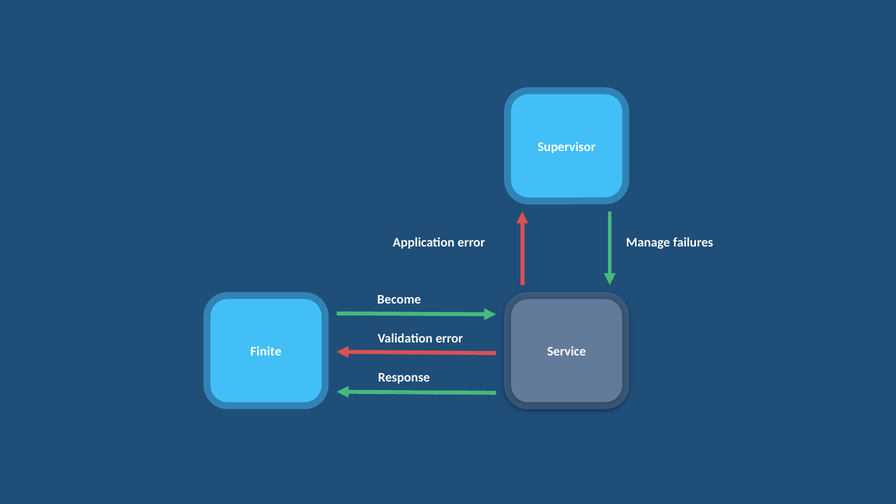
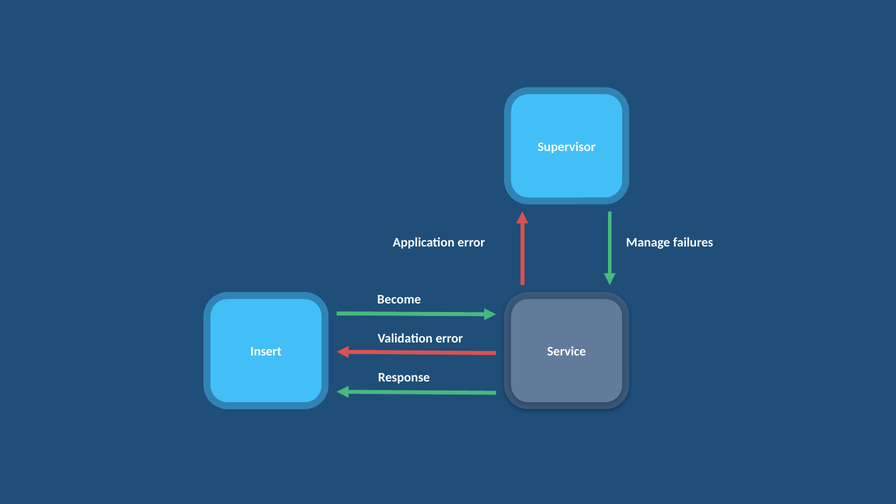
Finite: Finite -> Insert (266, 352)
